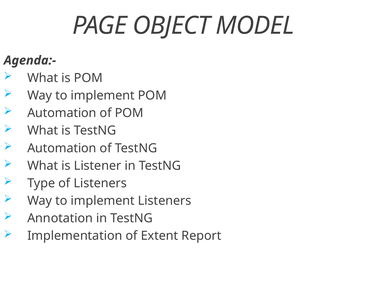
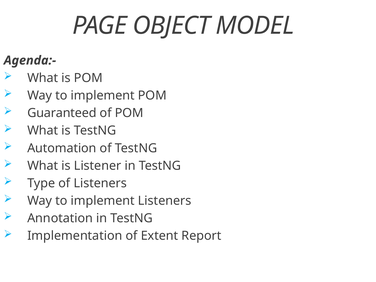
Automation: Automation -> Guaranteed (62, 113)
